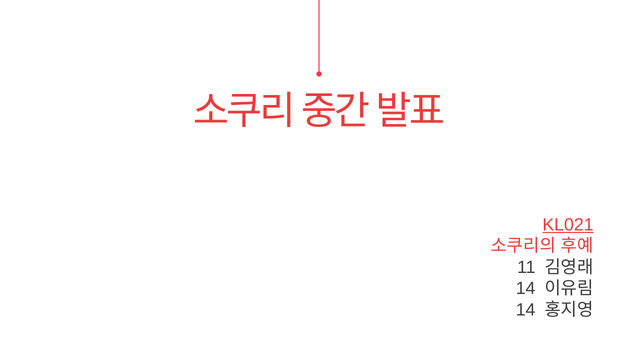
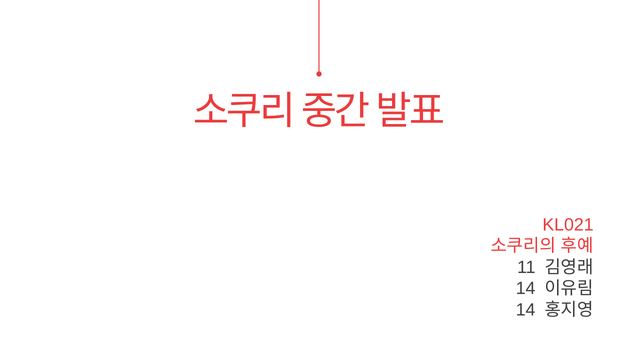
KL021 underline: present -> none (568, 225)
